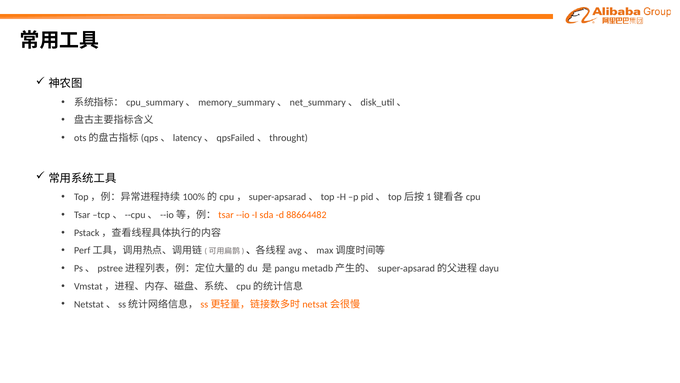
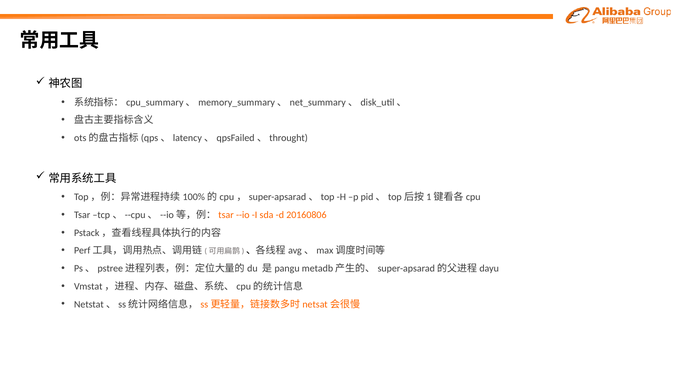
88664482: 88664482 -> 20160806 (306, 215)
